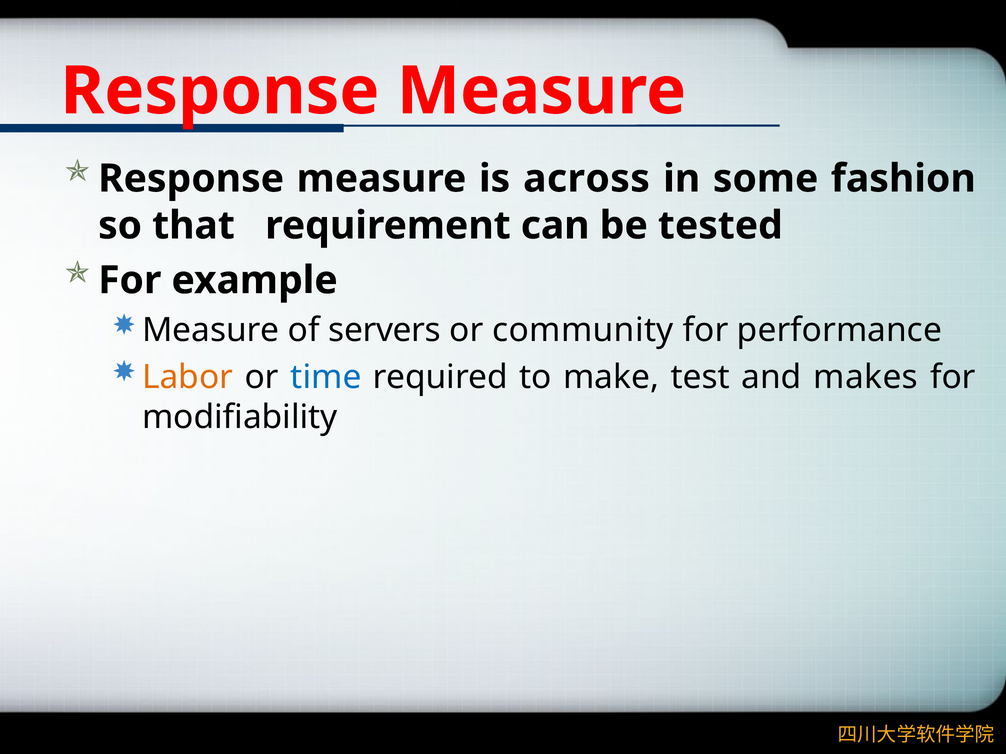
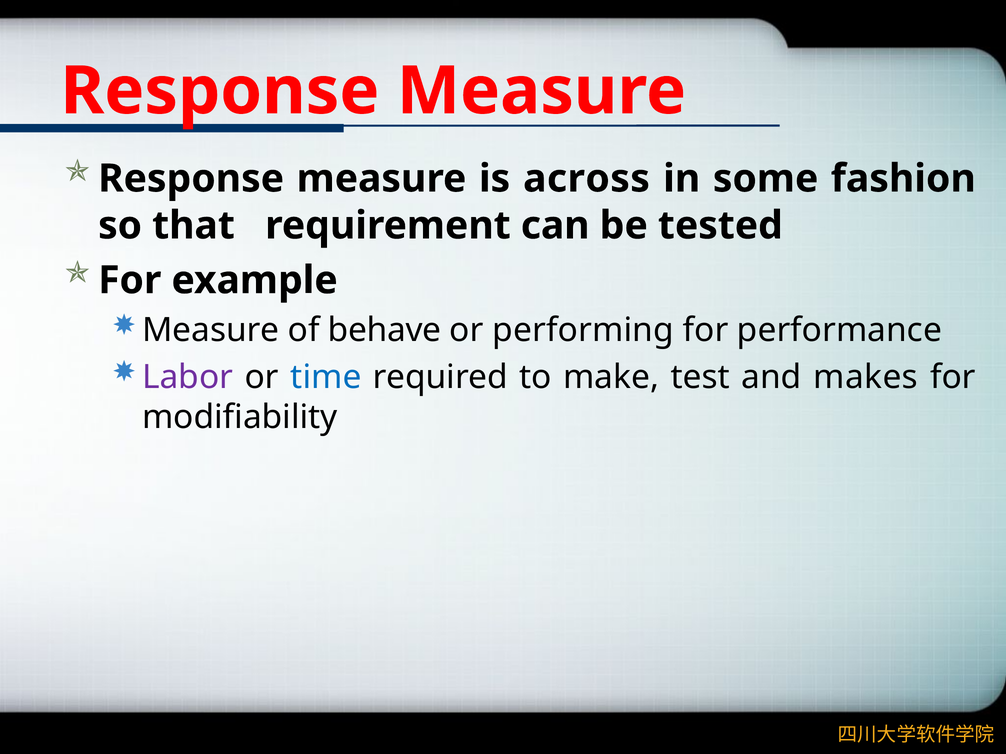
servers: servers -> behave (385, 330)
community: community -> performing (583, 330)
Labor colour: orange -> purple (188, 377)
